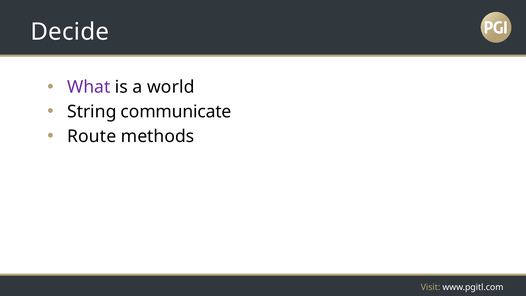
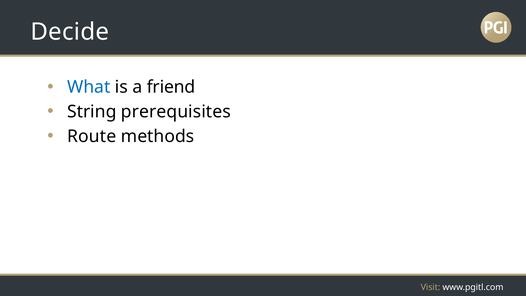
What colour: purple -> blue (89, 87)
world: world -> friend (171, 87)
communicate: communicate -> prerequisites (176, 112)
